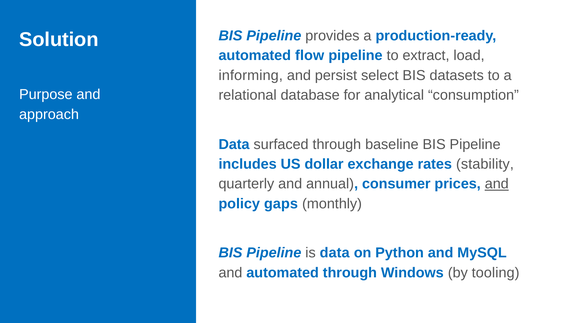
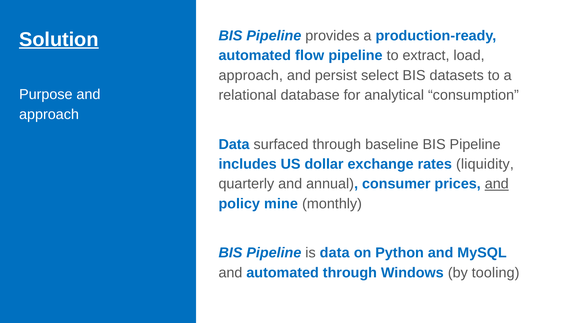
Solution underline: none -> present (59, 39)
informing: informing -> approach (251, 75)
stability: stability -> liquidity (485, 164)
gaps: gaps -> mine (281, 204)
